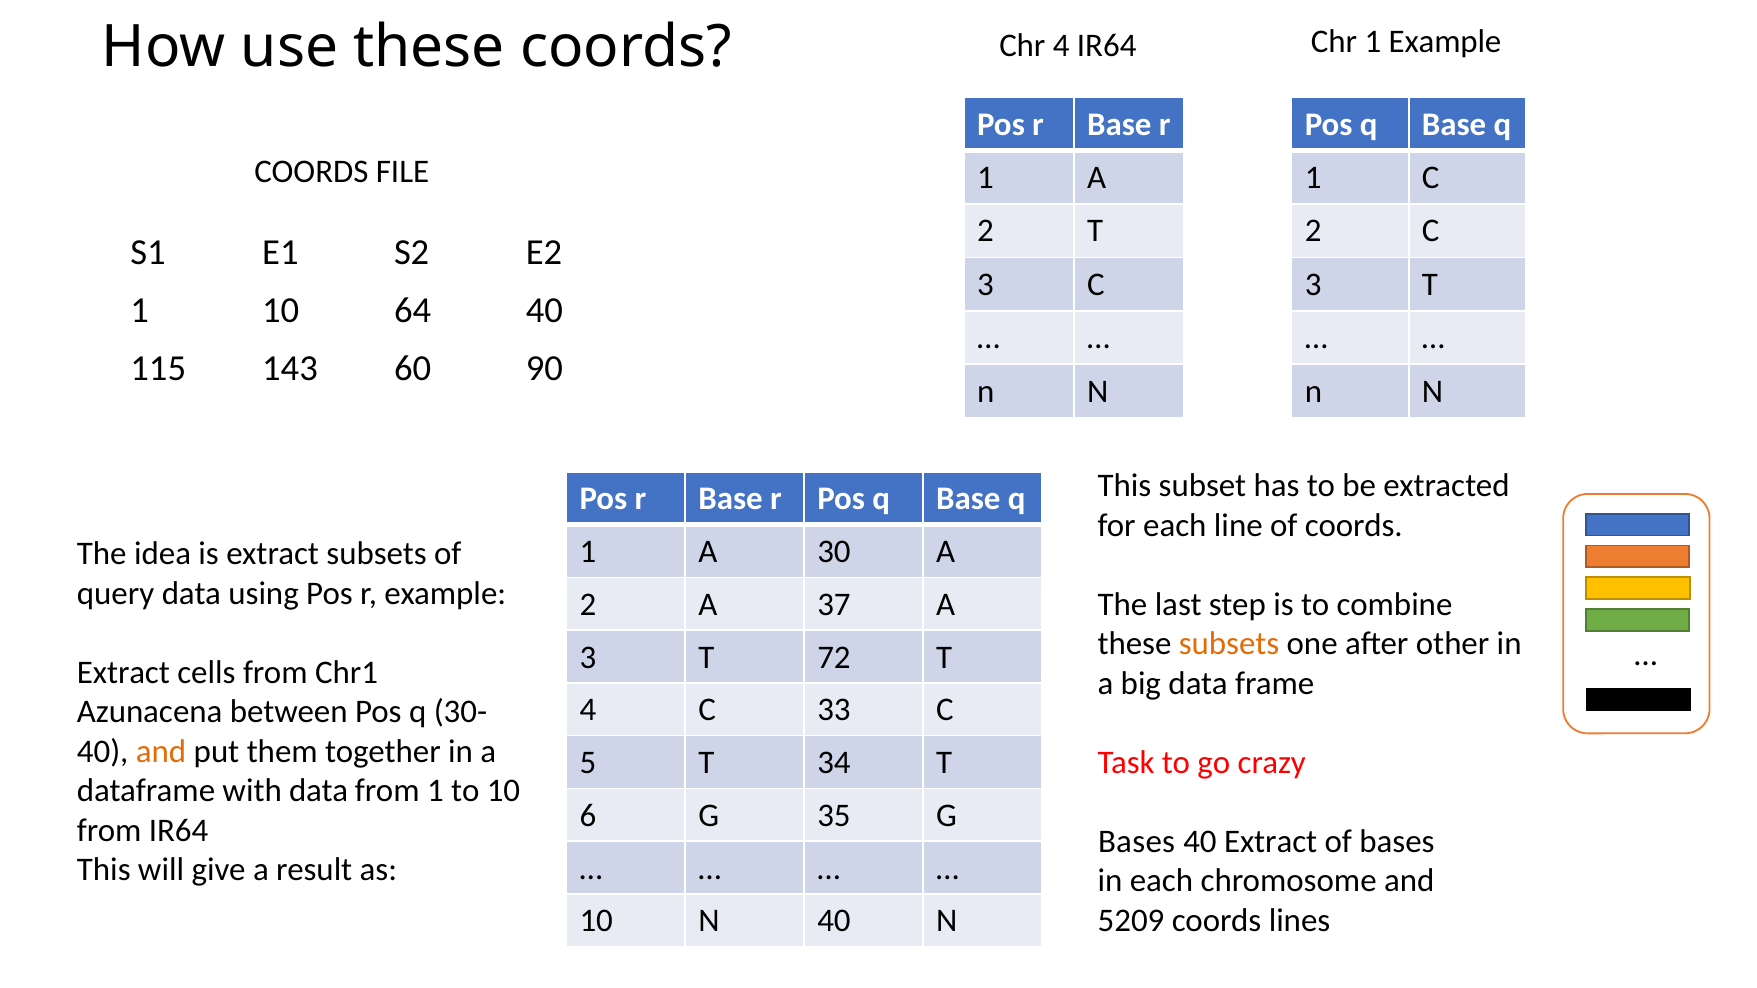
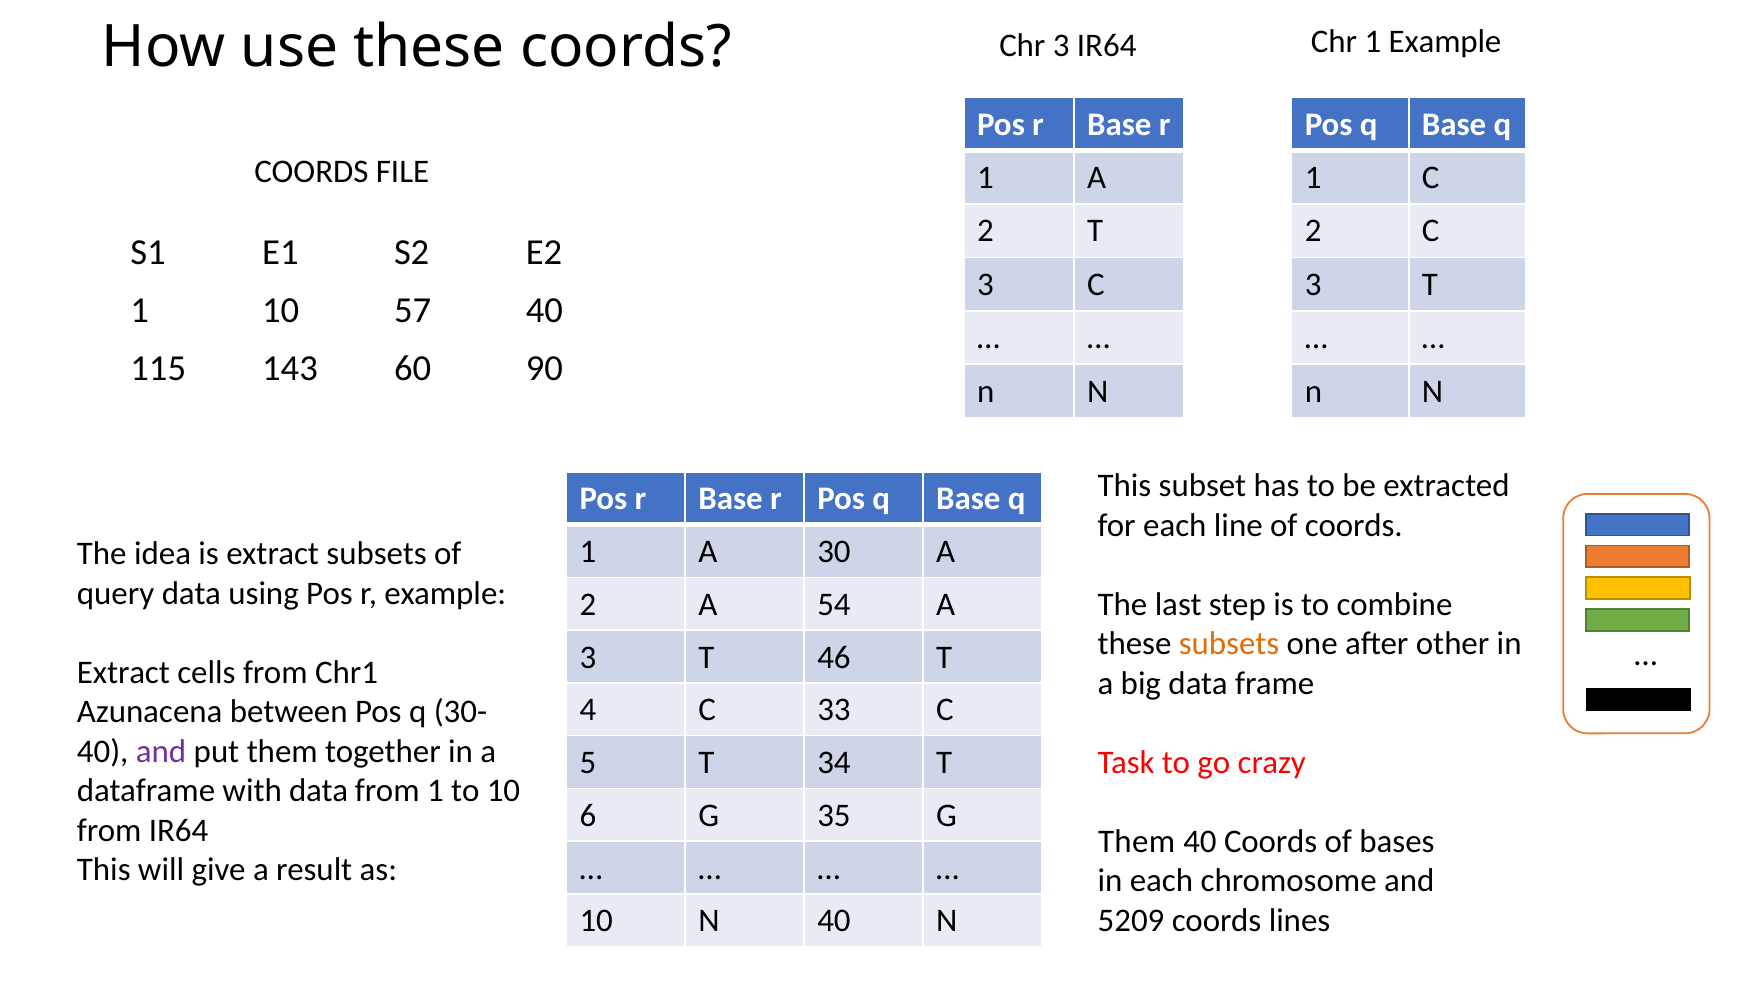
Chr 4: 4 -> 3 (1061, 45)
64: 64 -> 57 (413, 311)
37: 37 -> 54 (834, 605)
72: 72 -> 46 (834, 657)
and colour: orange -> purple (161, 751)
Bases: Bases -> Them (1137, 842)
40 Extract: Extract -> Coords (1271, 842)
